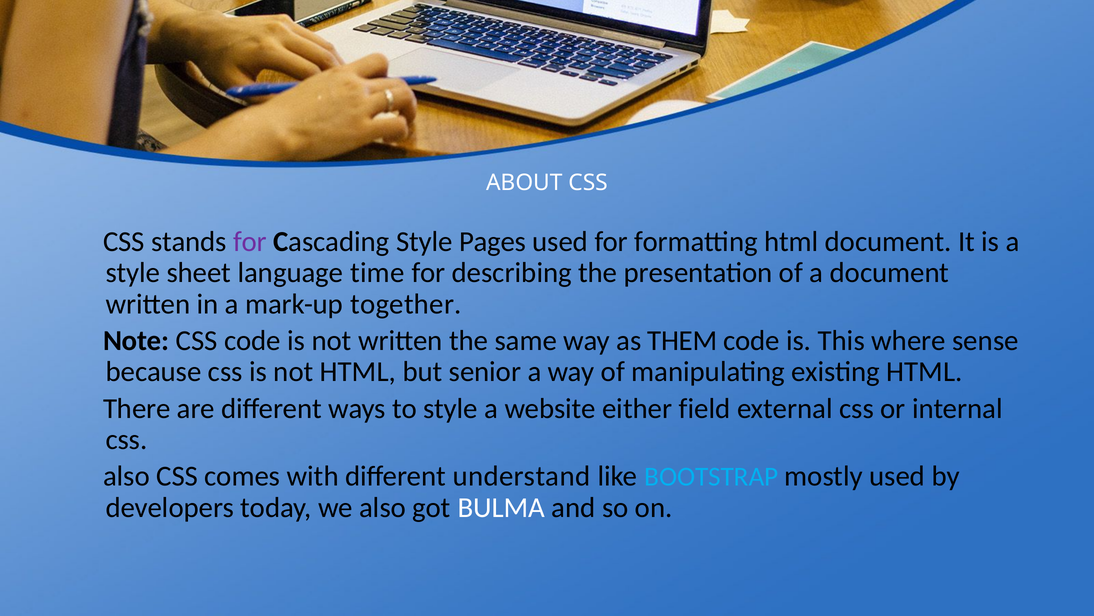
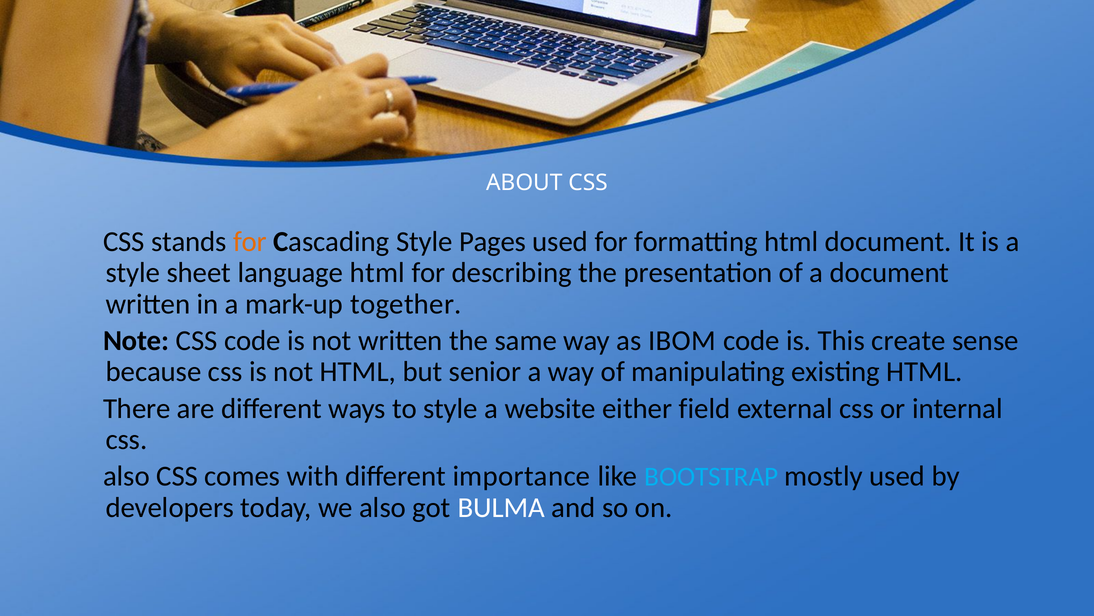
for colour: purple -> orange (250, 241)
language time: time -> html (377, 273)
THEM: THEM -> IBOM (682, 340)
where: where -> create (909, 340)
understand: understand -> importance (521, 476)
